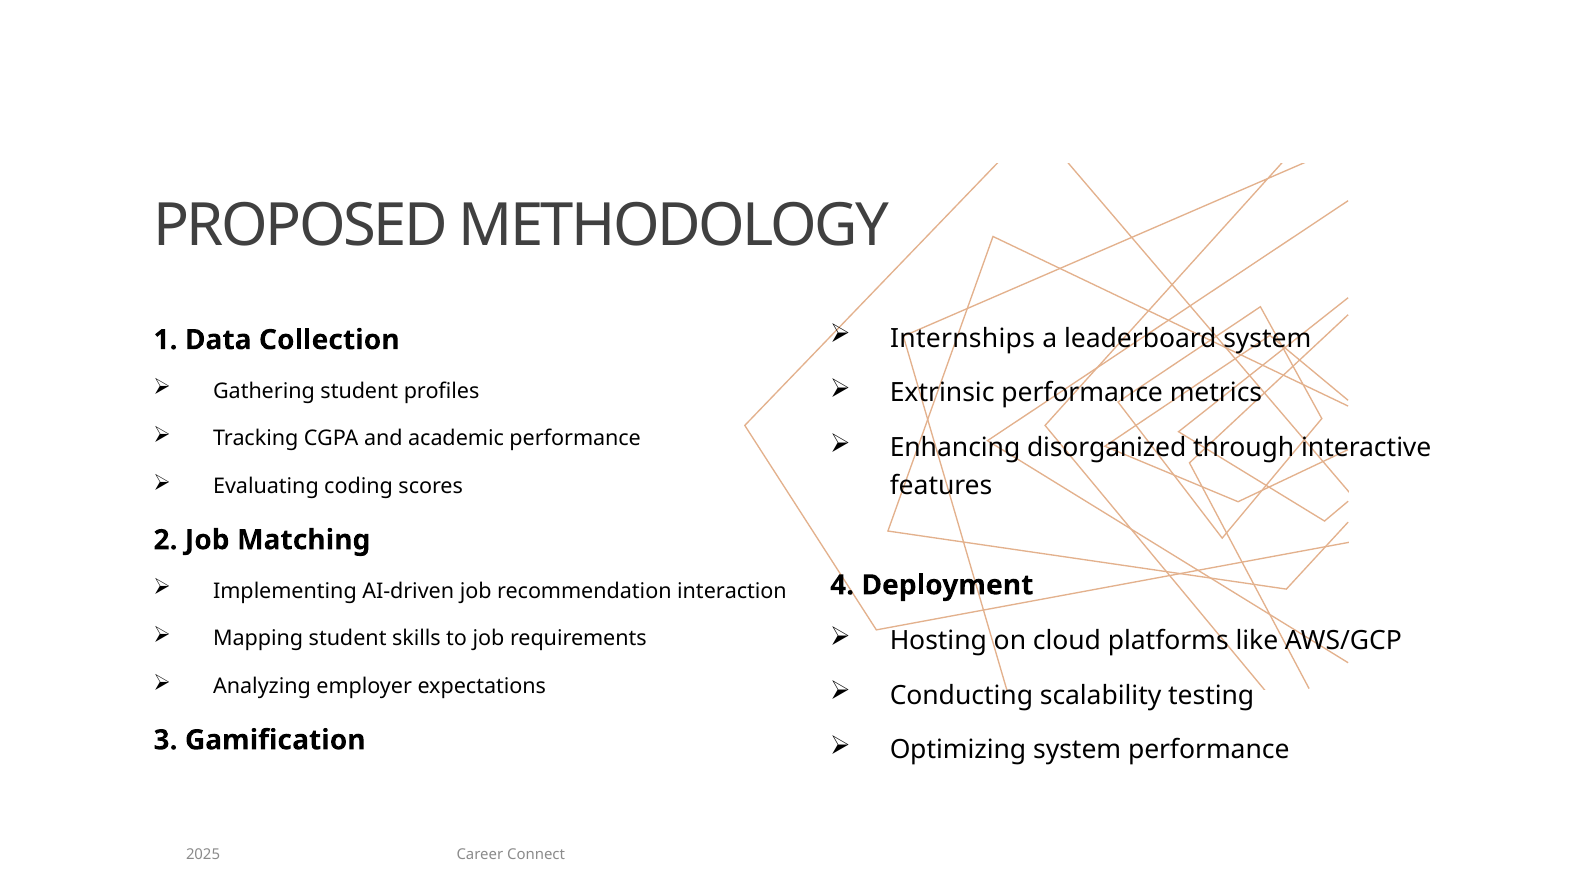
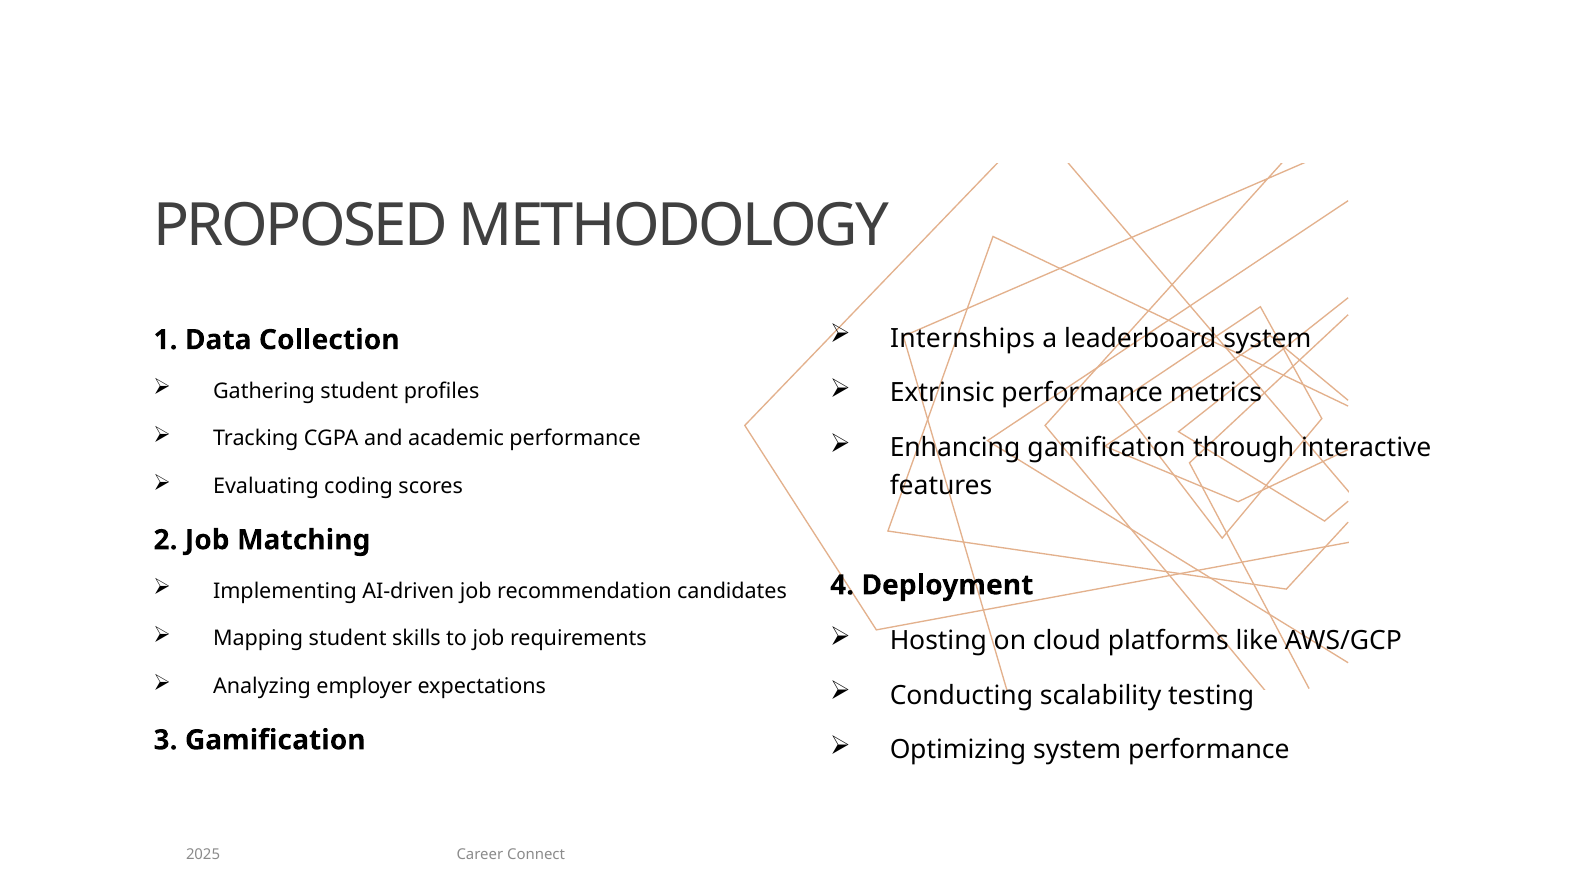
Enhancing disorganized: disorganized -> gamification (1106, 448)
interaction: interaction -> candidates (732, 591)
